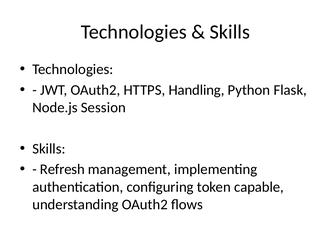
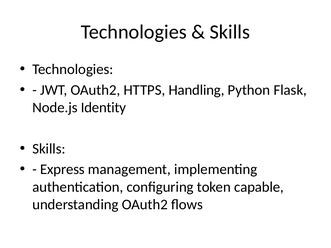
Session: Session -> Identity (104, 108)
Refresh: Refresh -> Express (62, 170)
